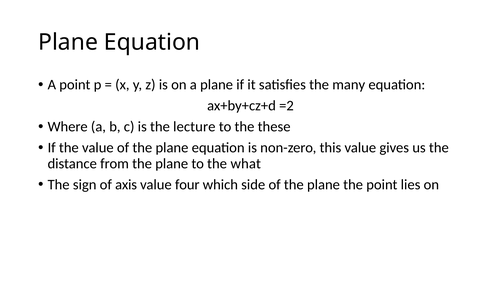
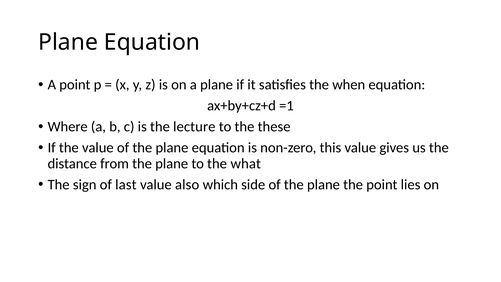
many: many -> when (349, 85)
=2: =2 -> =1 (286, 106)
axis: axis -> last (126, 185)
four: four -> also (187, 185)
